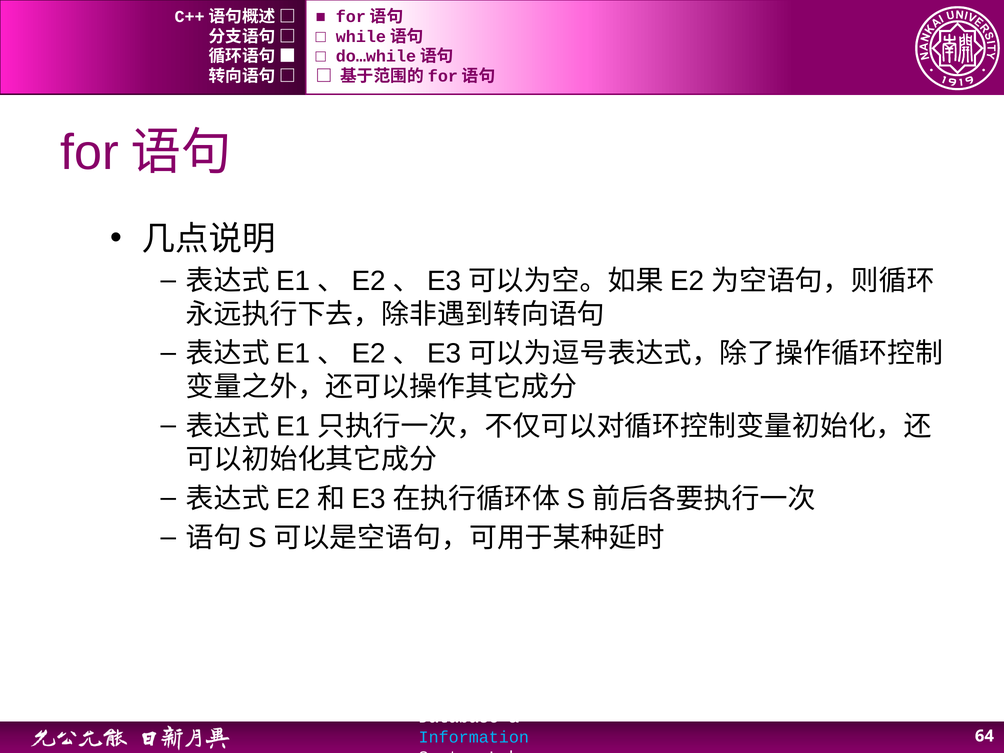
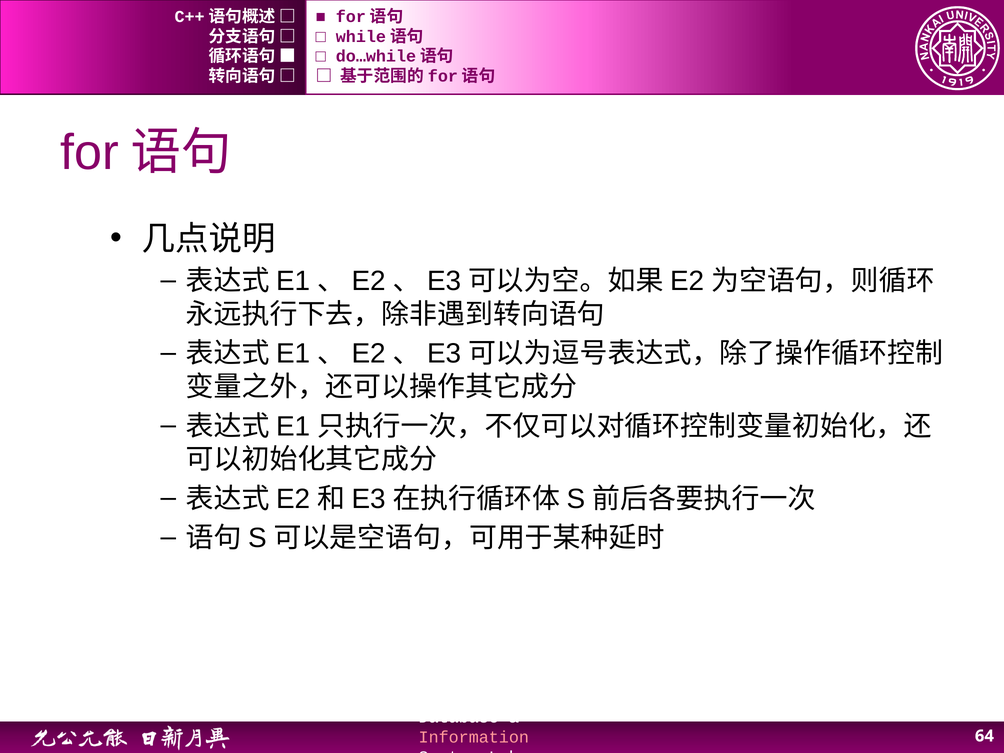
Information colour: light blue -> pink (474, 737)
